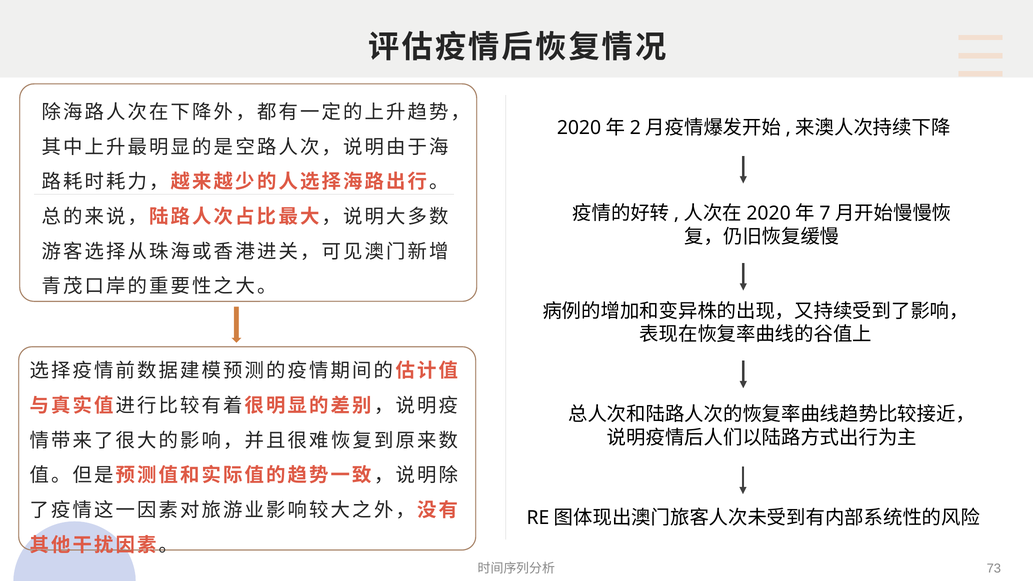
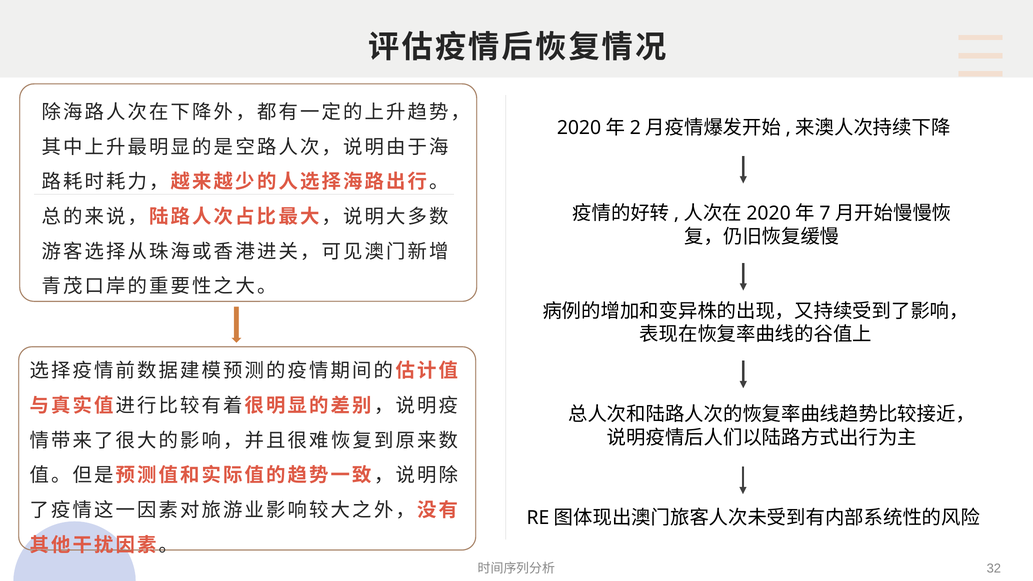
73: 73 -> 32 (994, 568)
